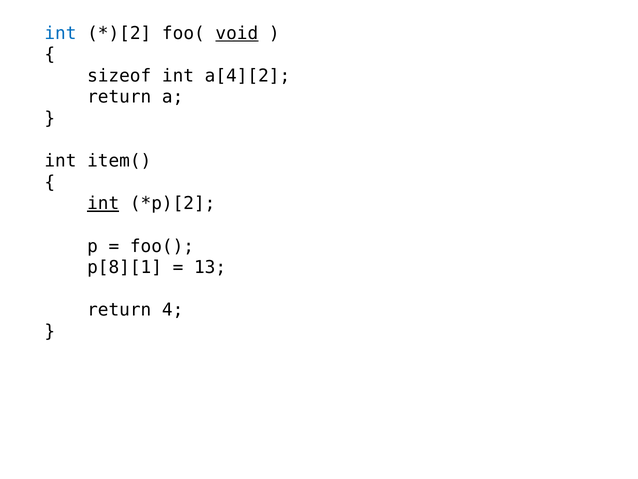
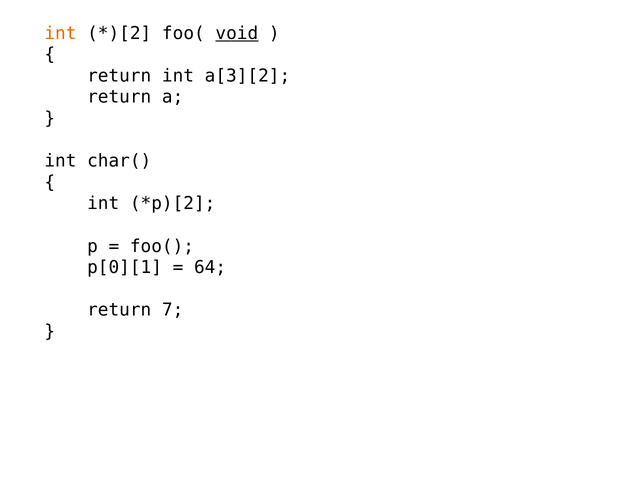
int colour: blue -> orange (60, 33)
sizeof: sizeof -> return (119, 76)
a[4][2: a[4][2 -> a[3][2 (247, 76)
item(: item( -> char( (119, 161)
int underline: present -> none (103, 203)
p[8][1: p[8][1 -> p[0][1 (125, 267)
13: 13 -> 64 (210, 267)
4: 4 -> 7 (173, 310)
